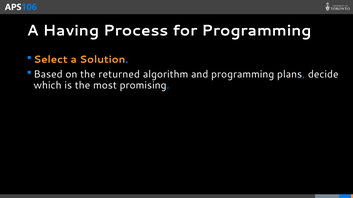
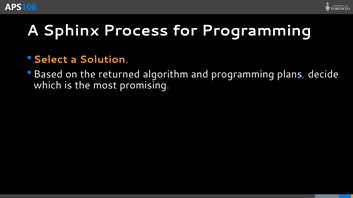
Having: Having -> Sphinx (71, 31)
